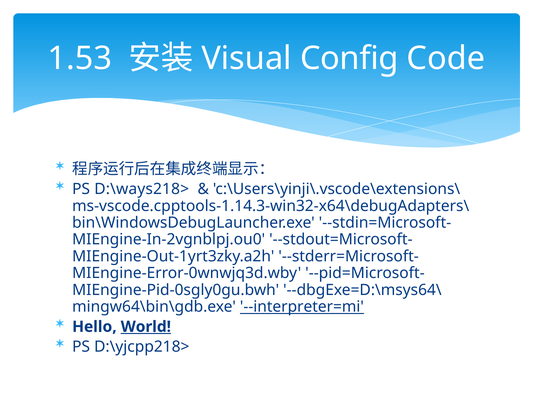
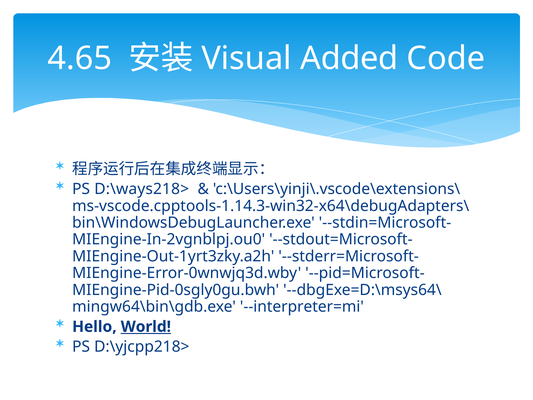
1.53: 1.53 -> 4.65 (80, 59)
Config: Config -> Added (349, 59)
--interpreter=mi underline: present -> none (302, 307)
